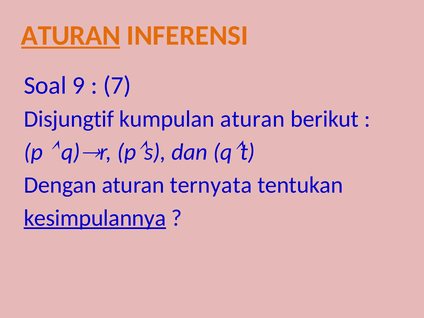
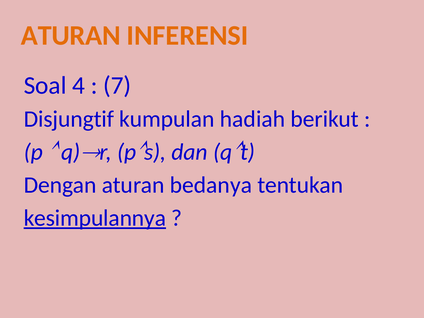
ATURAN underline: present -> none (71, 36)
9: 9 -> 4 (79, 85)
kumpulan aturan: aturan -> hadiah (253, 119)
ternyata: ternyata -> bedanya (211, 185)
